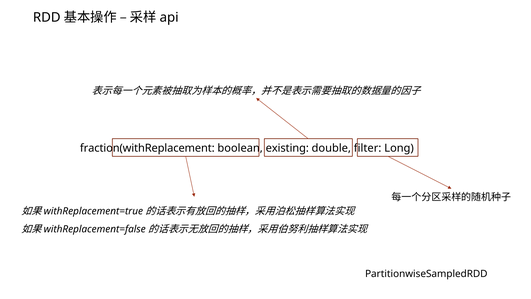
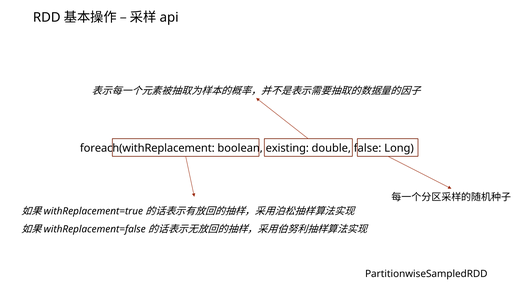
fraction(withReplacement: fraction(withReplacement -> foreach(withReplacement (147, 148)
filter: filter -> false (368, 148)
